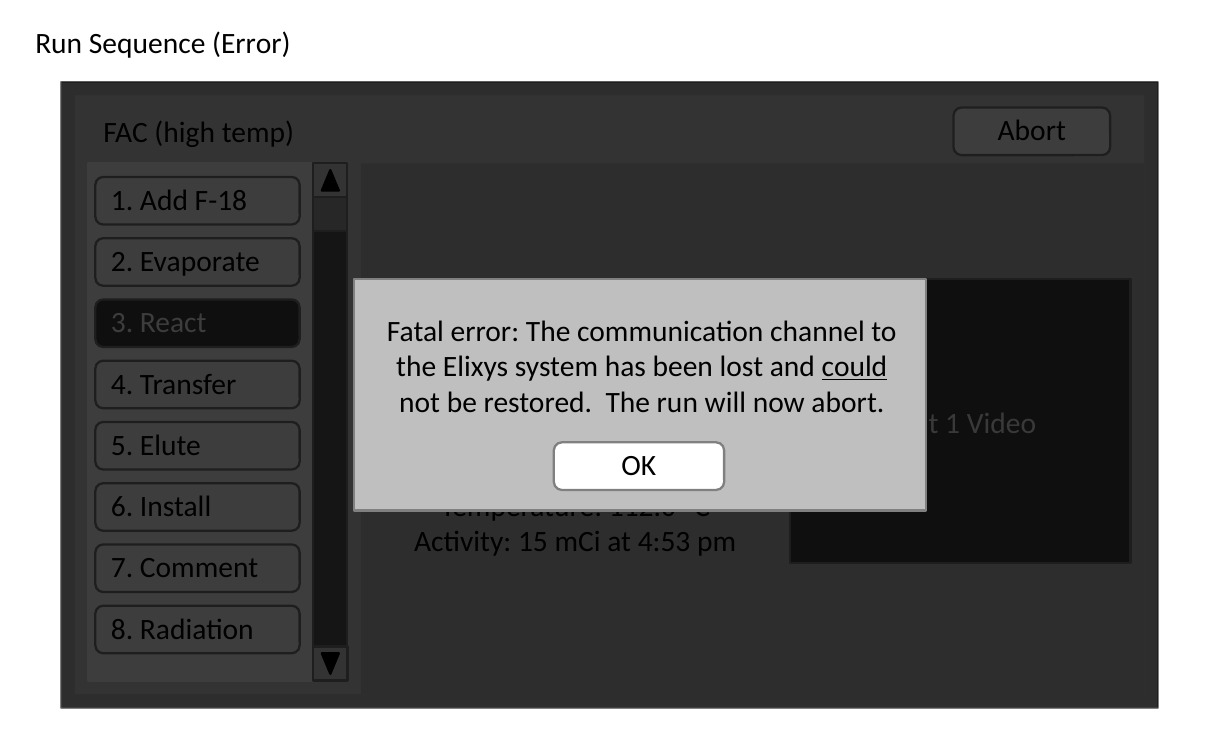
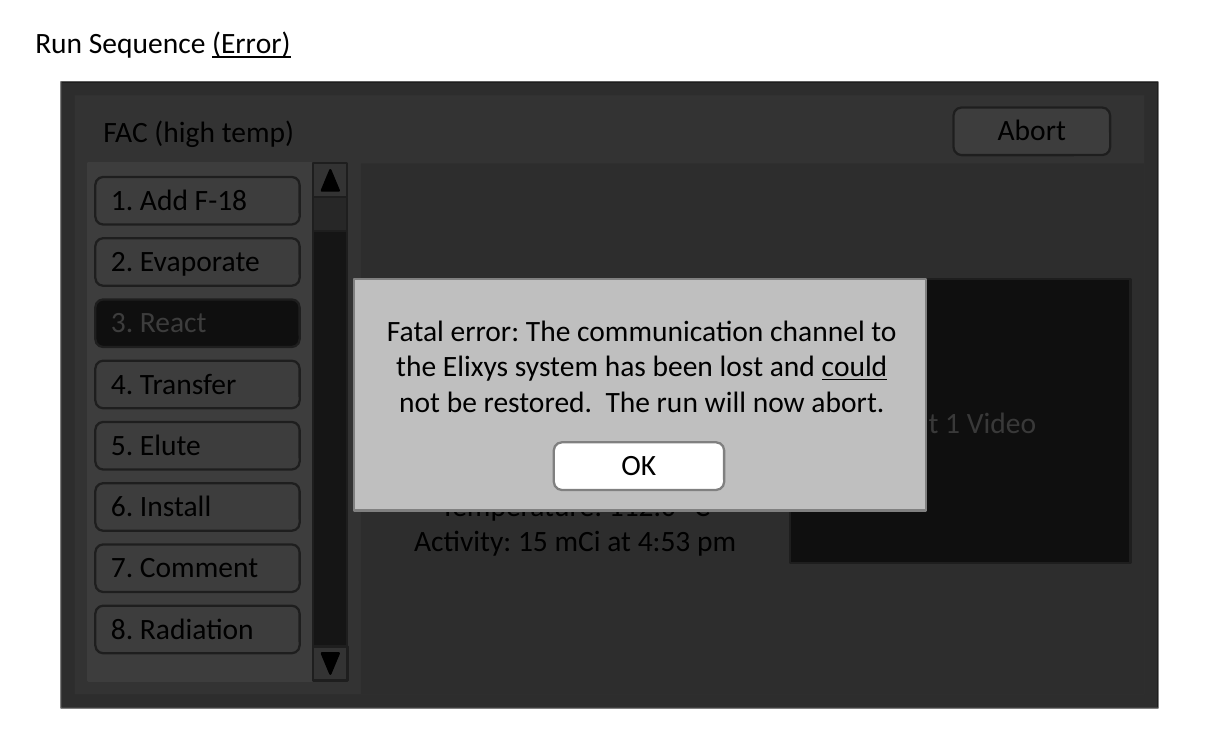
Error underline: none -> present (251, 44)
